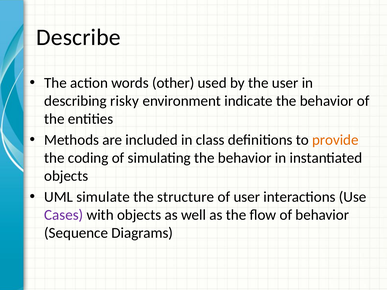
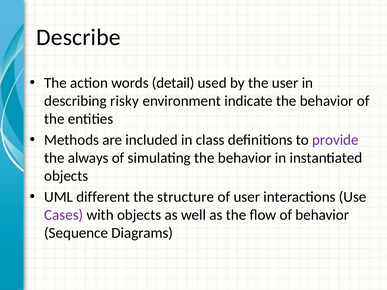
other: other -> detail (173, 83)
provide colour: orange -> purple (335, 140)
coding: coding -> always (88, 158)
simulate: simulate -> different (103, 197)
